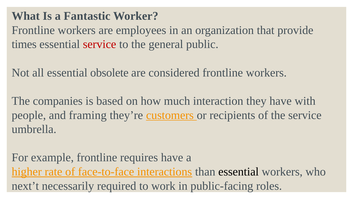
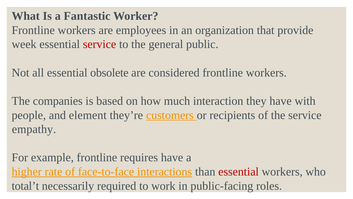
times: times -> week (24, 44)
framing: framing -> element (88, 115)
umbrella: umbrella -> empathy (34, 129)
essential colour: black -> red (239, 171)
next’t: next’t -> total’t (25, 185)
